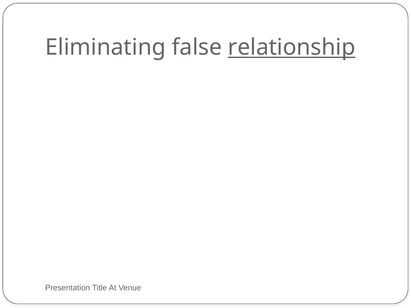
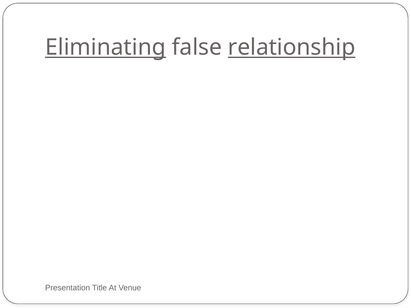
Eliminating underline: none -> present (106, 47)
